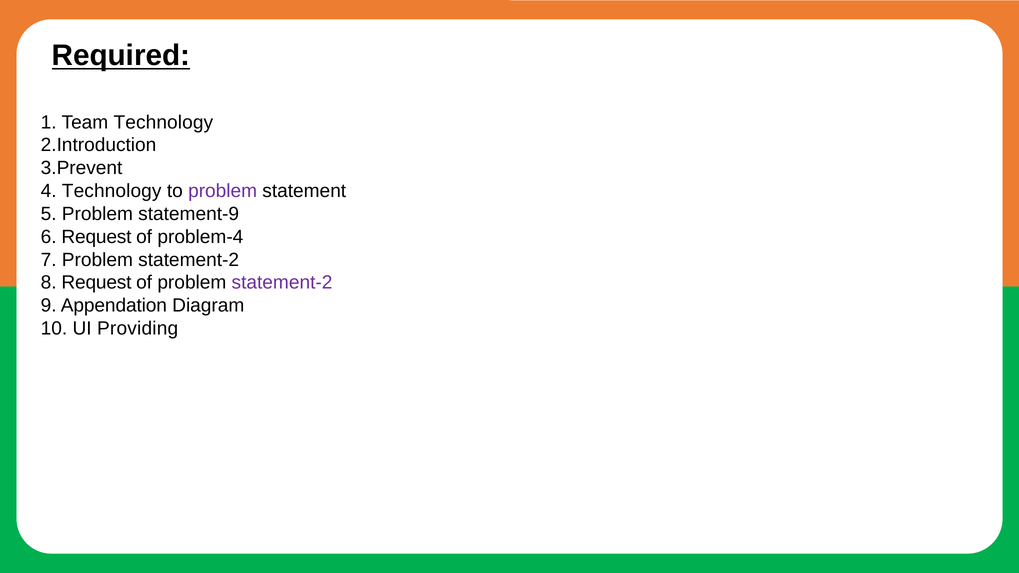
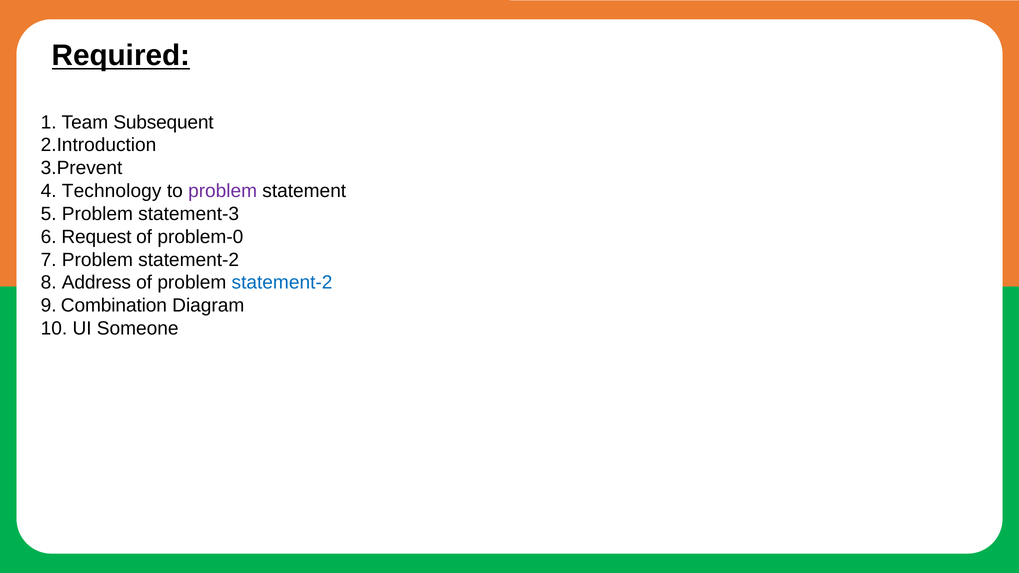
Team Technology: Technology -> Subsequent (163, 122)
statement-9: statement-9 -> statement-3 (189, 214)
problem-4: problem-4 -> problem-0 (200, 237)
8 Request: Request -> Address (96, 283)
statement-2 colour: purple -> blue (282, 283)
Appendation: Appendation -> Combination (114, 306)
Providing: Providing -> Someone (138, 329)
